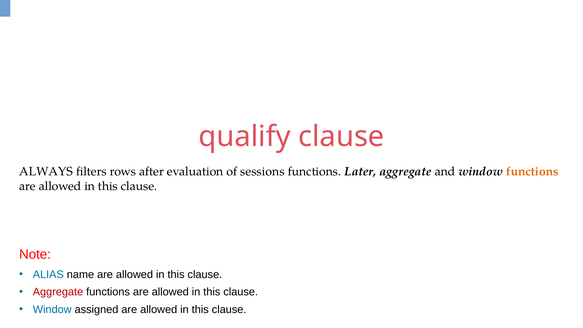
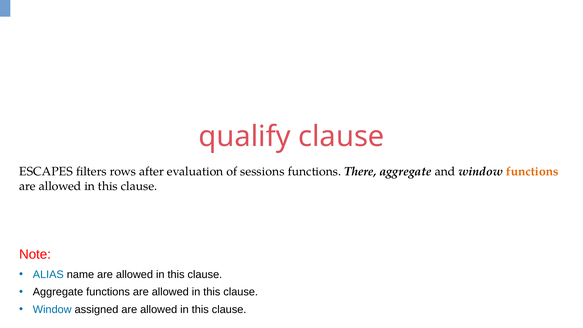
ALWAYS: ALWAYS -> ESCAPES (46, 171)
Later: Later -> There (360, 171)
Aggregate colour: red -> black (58, 292)
